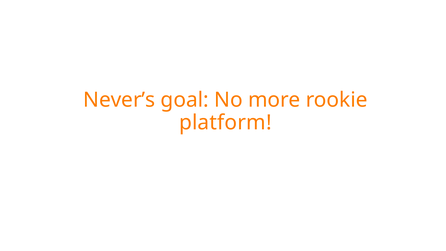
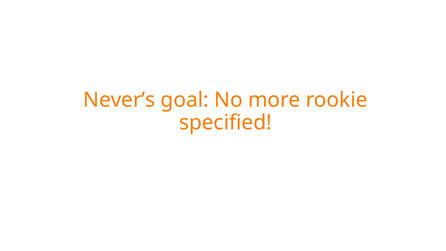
platform: platform -> specified (225, 122)
